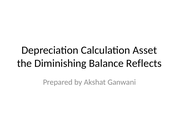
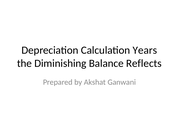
Asset: Asset -> Years (145, 50)
